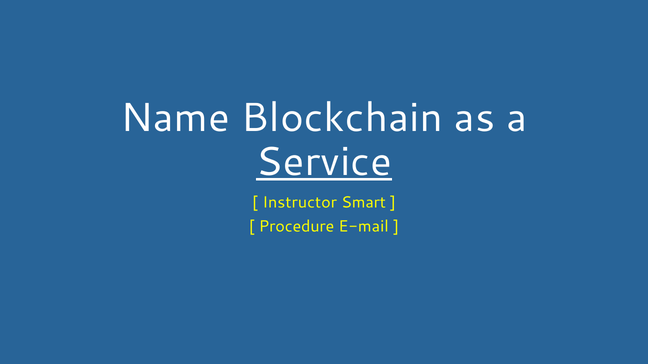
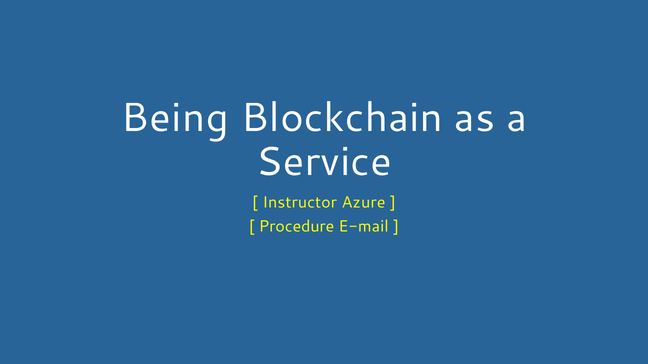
Name: Name -> Being (175, 118)
Service underline: present -> none (324, 162)
Smart: Smart -> Azure (363, 203)
